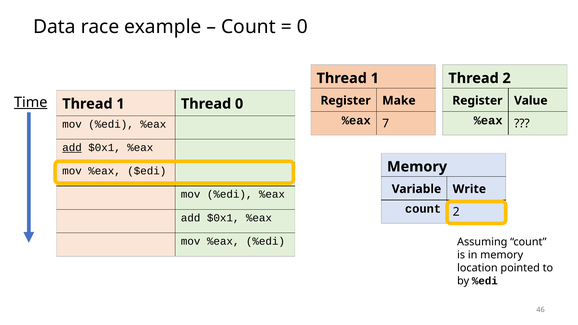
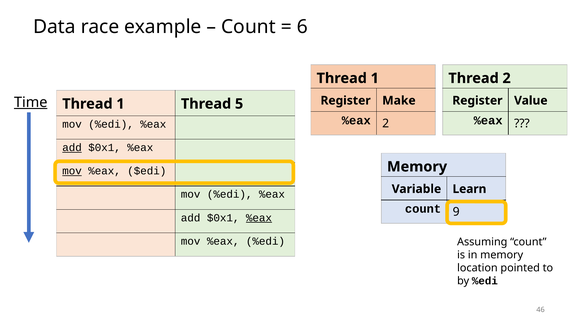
0: 0 -> 6 (302, 27)
Thread 0: 0 -> 5 (239, 104)
%eax 7: 7 -> 2 (386, 123)
mov underline: none -> present (72, 171)
Write: Write -> Learn (469, 189)
count 2: 2 -> 9 (456, 212)
%eax underline: none -> present (259, 218)
